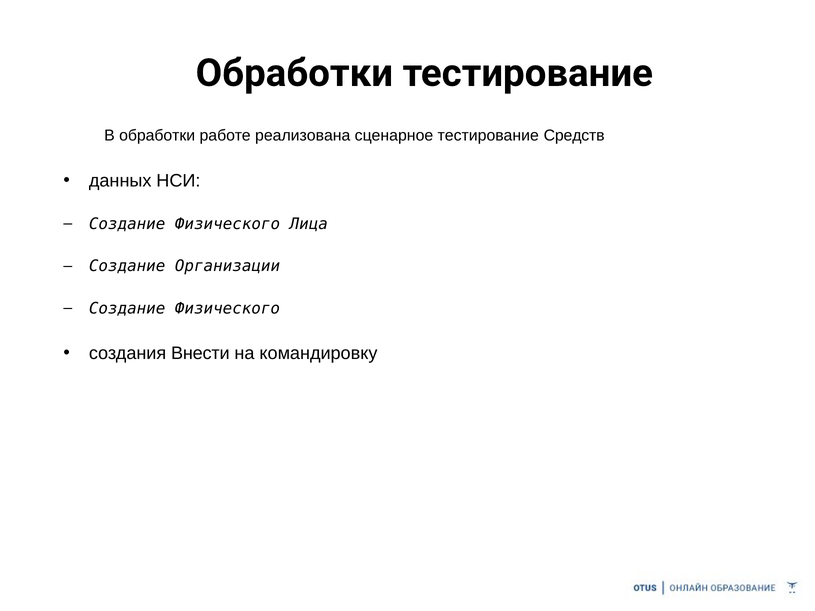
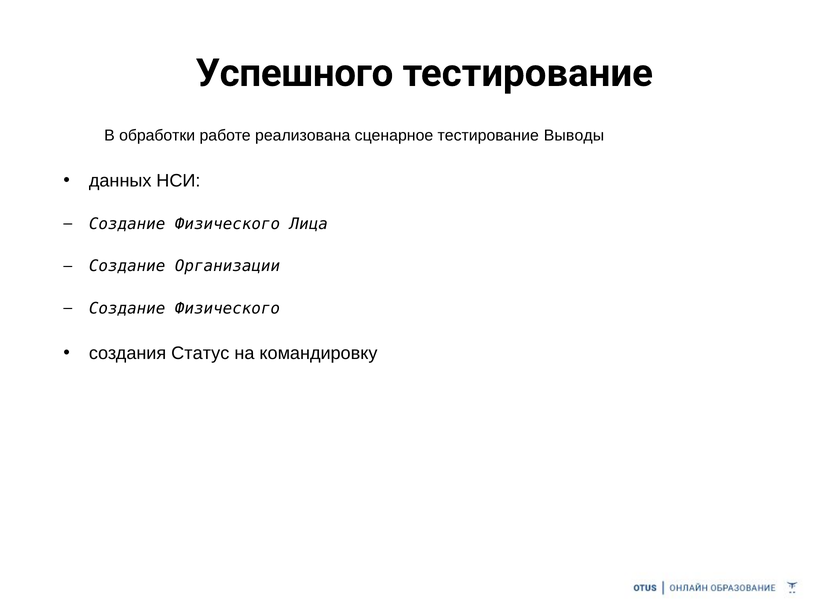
Обработки: Обработки -> Успешного (294, 73)
Средств: Средств -> Выводы (574, 136)
Внести: Внести -> Статус (200, 353)
